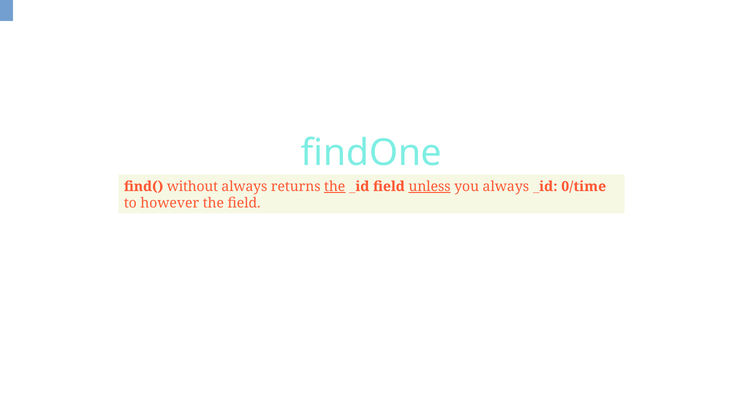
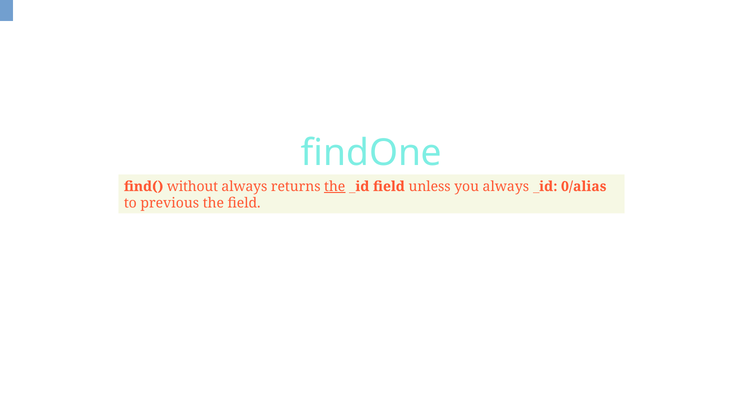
unless underline: present -> none (430, 186)
0/time: 0/time -> 0/alias (584, 186)
however: however -> previous (170, 203)
